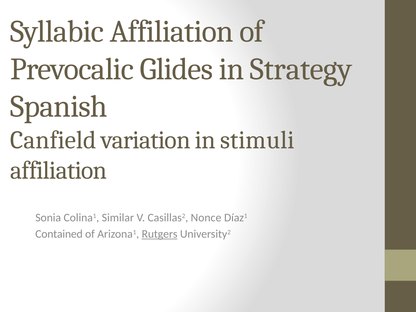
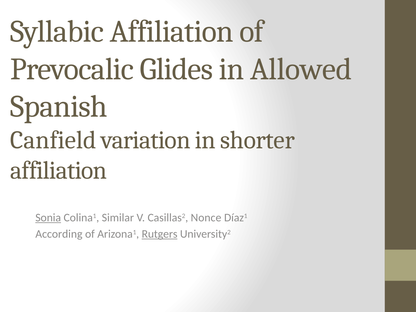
Strategy: Strategy -> Allowed (301, 69)
stimuli: stimuli -> shorter (257, 140)
Sonia underline: none -> present (48, 218)
Contained: Contained -> According (59, 234)
